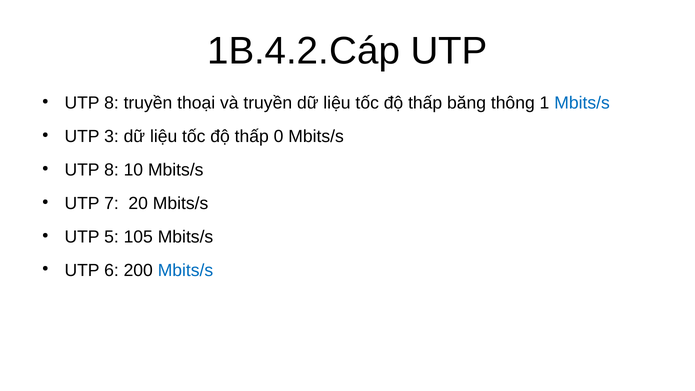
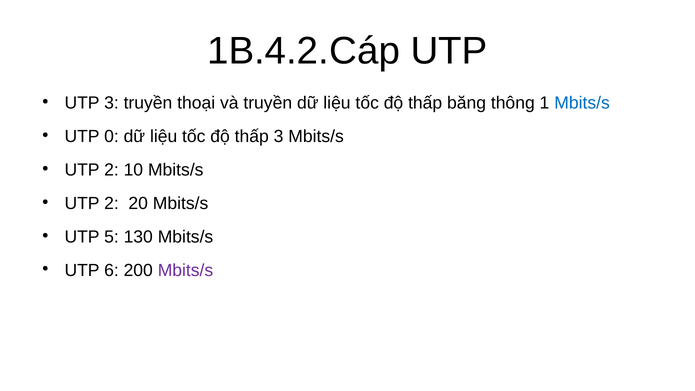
8: 8 -> 3 (111, 103)
3: 3 -> 0 (111, 137)
thấp 0: 0 -> 3 (279, 137)
8: 8 -> 2 (111, 170)
7: 7 -> 2 (111, 203)
105: 105 -> 130 (138, 237)
Mbits/s colour: blue -> purple (185, 270)
